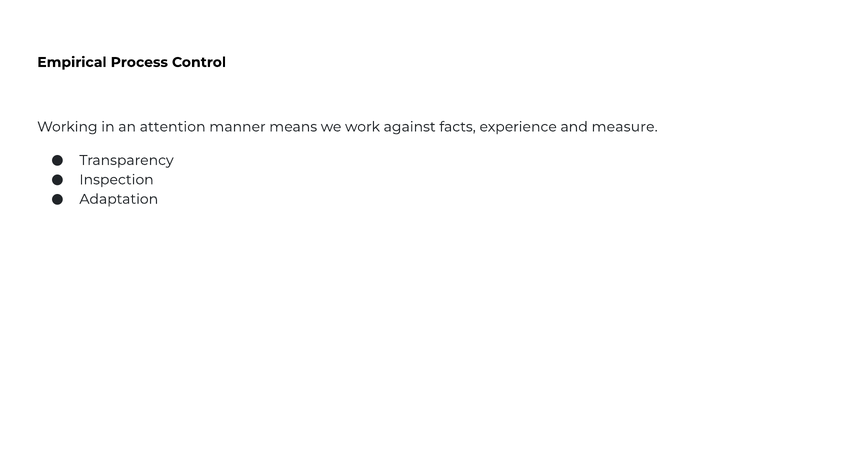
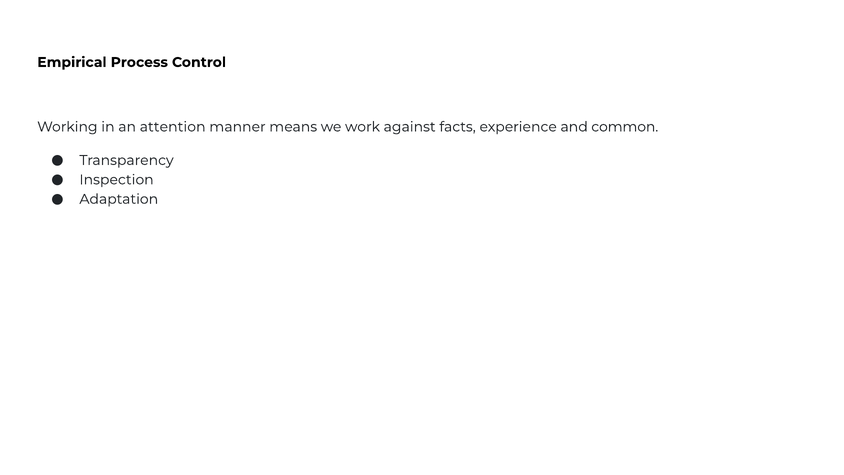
measure: measure -> common (625, 127)
